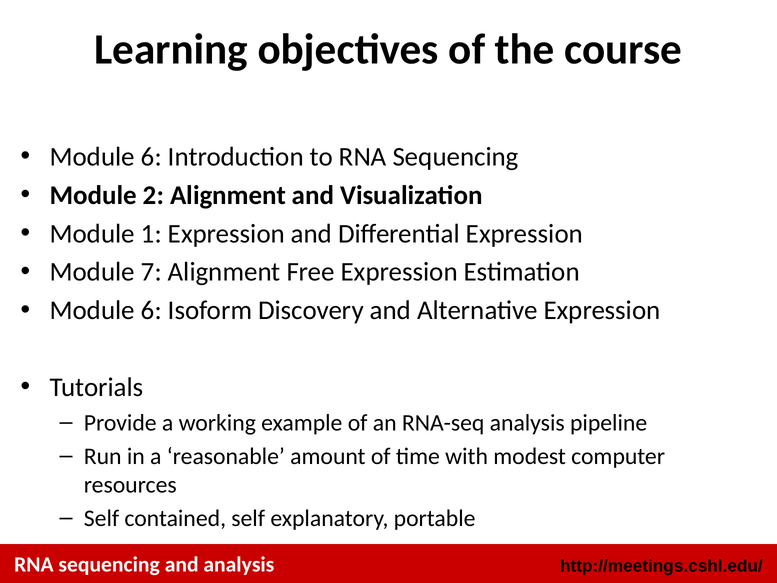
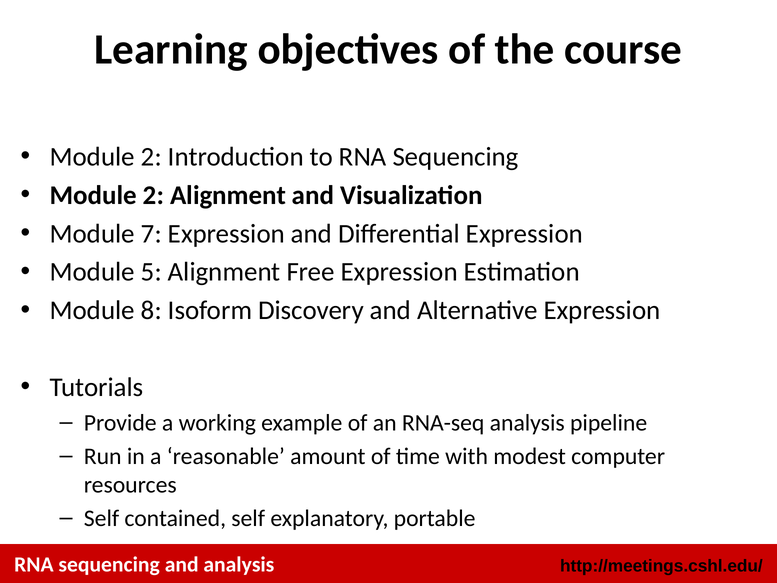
6: 6 -> 2 (151, 157)
1: 1 -> 7 (151, 233)
7: 7 -> 5 (151, 272)
6: 6 -> 8 (151, 310)
